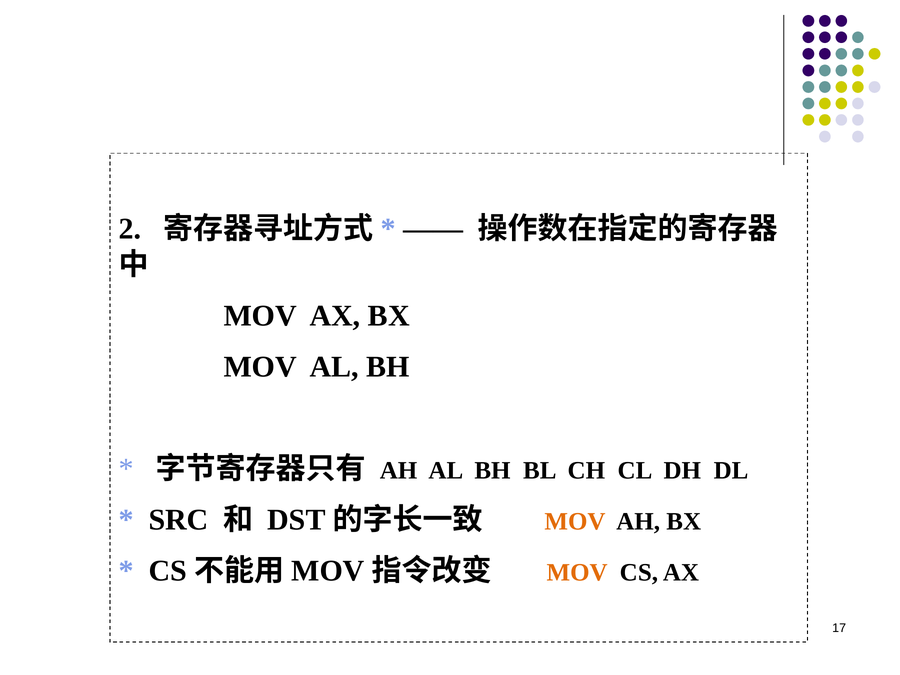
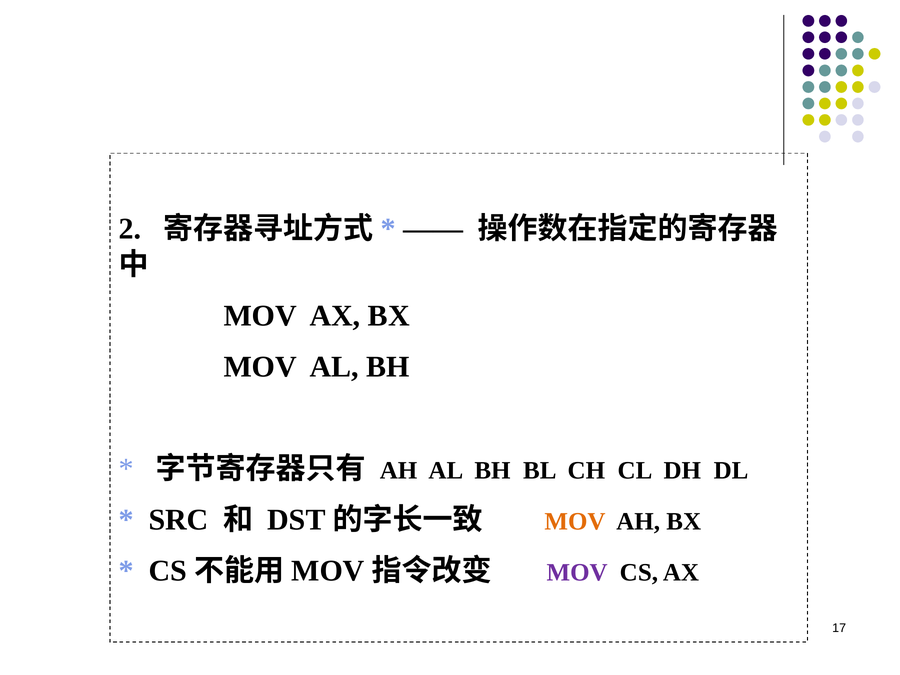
MOV colour: orange -> purple (577, 572)
